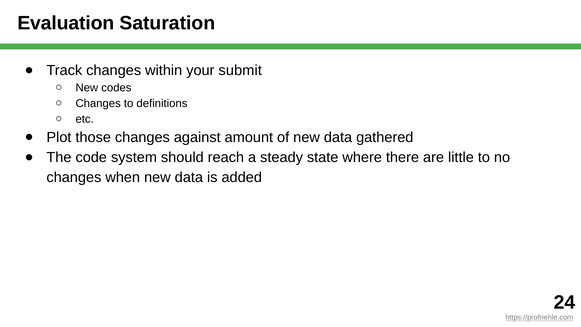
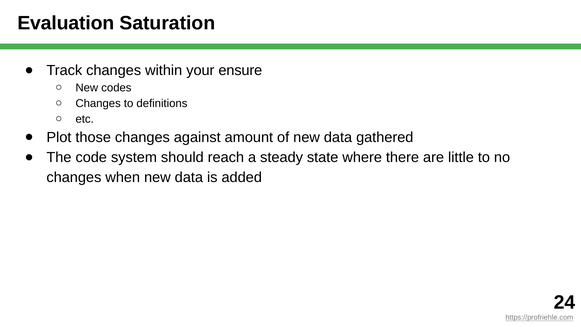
submit: submit -> ensure (240, 70)
